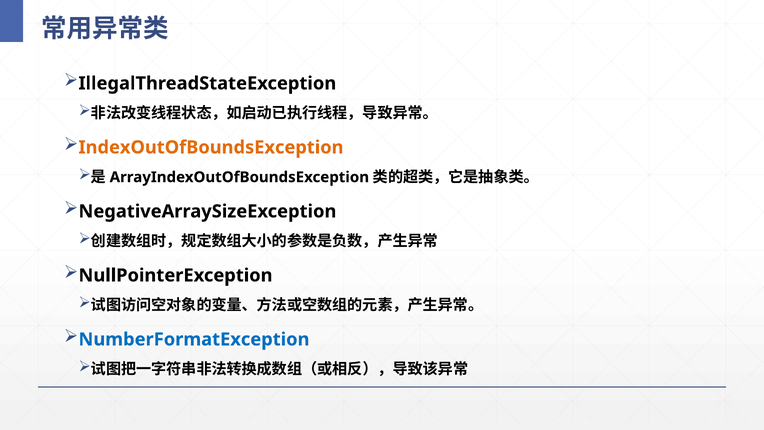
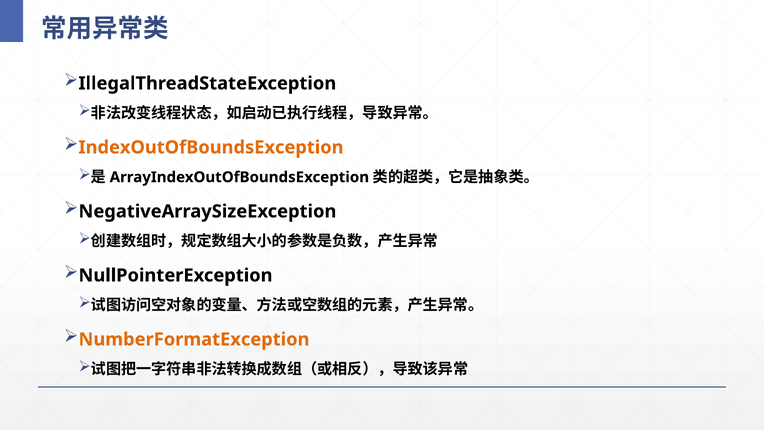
NumberFormatException colour: blue -> orange (194, 339)
